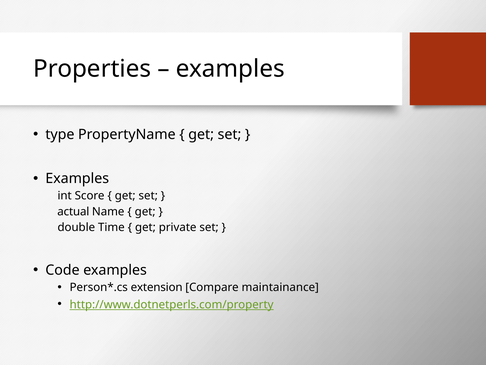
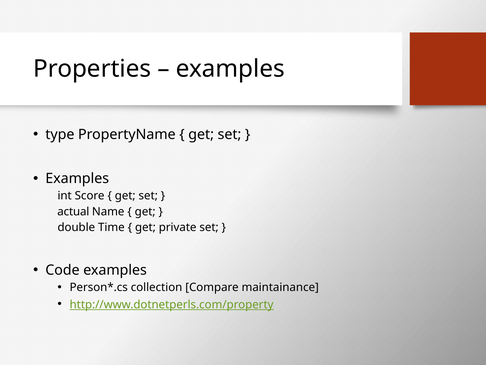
extension: extension -> collection (157, 287)
